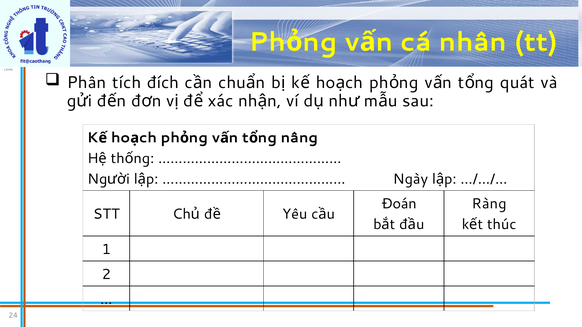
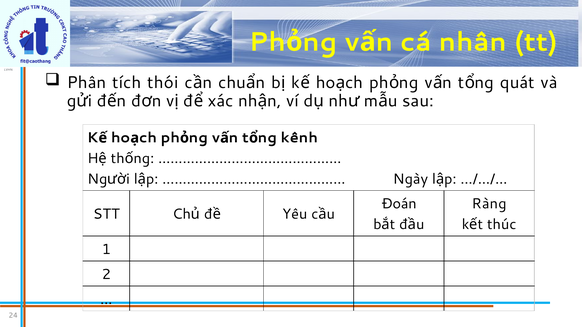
đích: đích -> thói (163, 83)
nâng: nâng -> kênh (299, 138)
